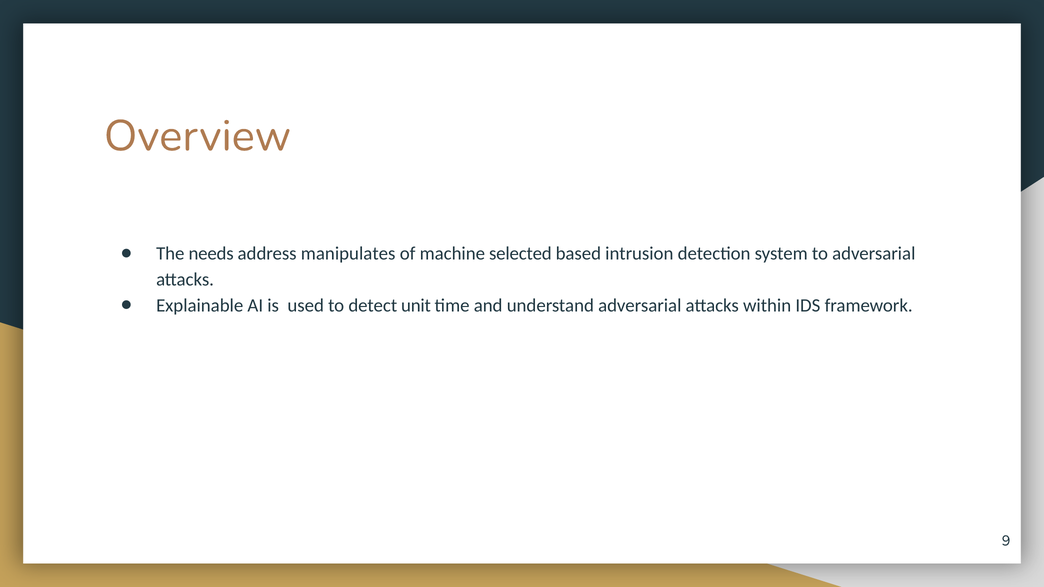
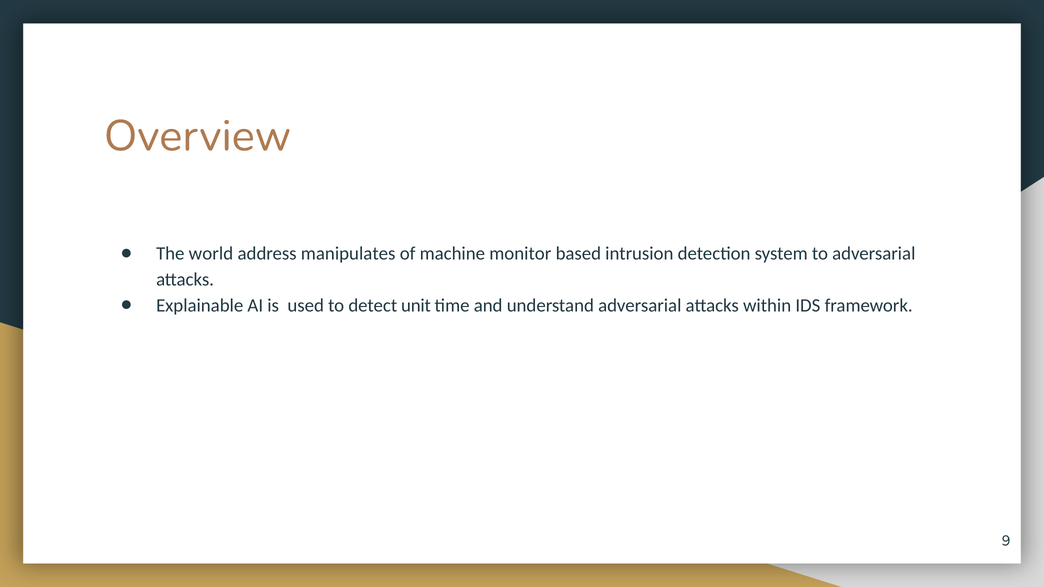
needs: needs -> world (211, 254)
selected: selected -> monitor (520, 254)
